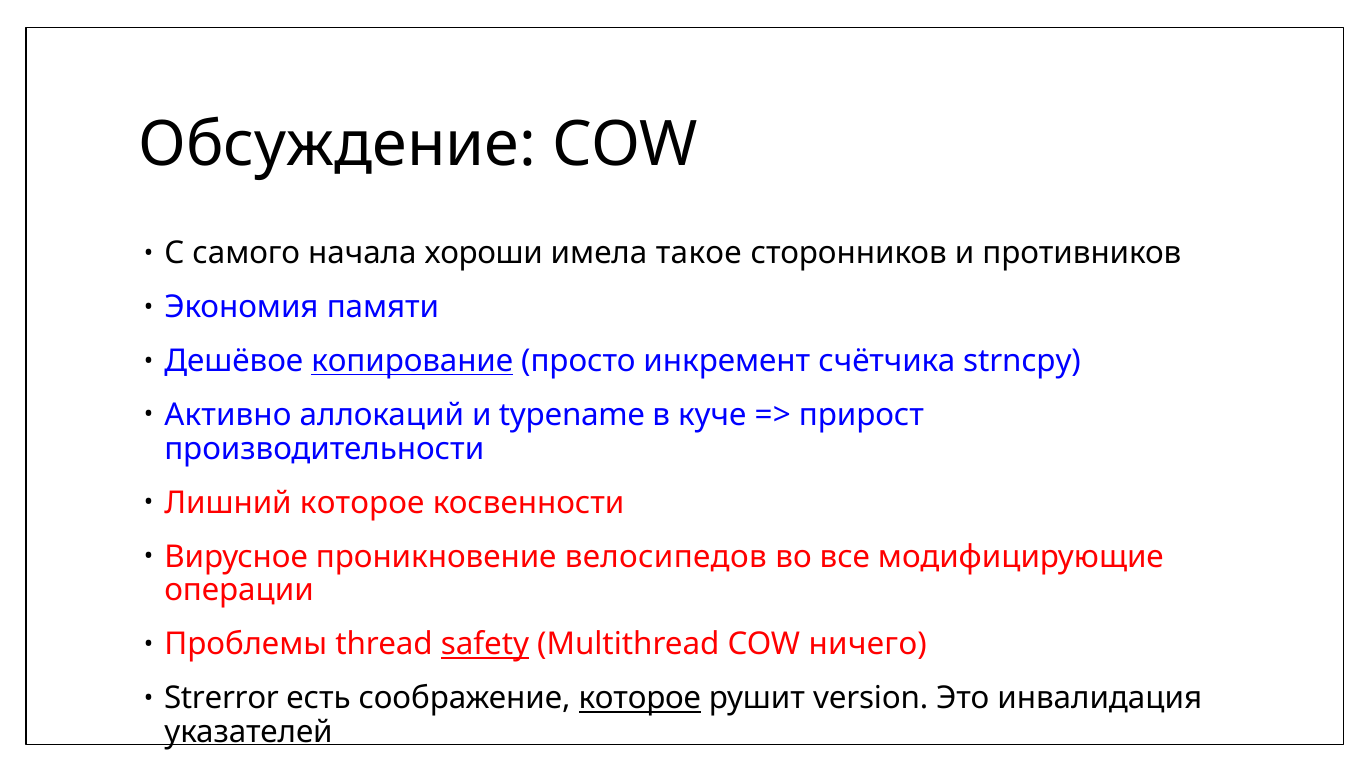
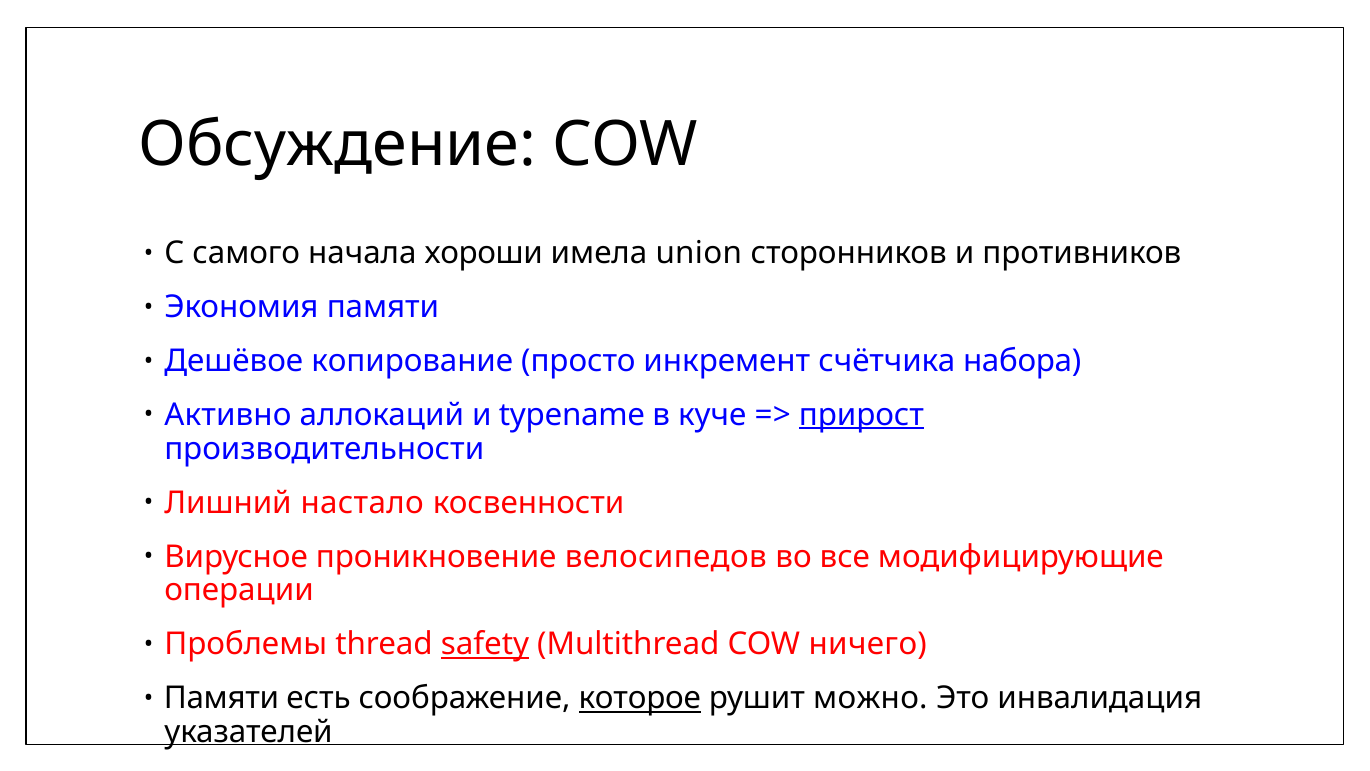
такое: такое -> union (699, 253)
копирование underline: present -> none (412, 361)
strncpy: strncpy -> набора (1022, 361)
прирост underline: none -> present (861, 415)
Лишний которое: которое -> настало (362, 502)
Strerror: Strerror -> Памяти (221, 698)
version: version -> можно (870, 698)
